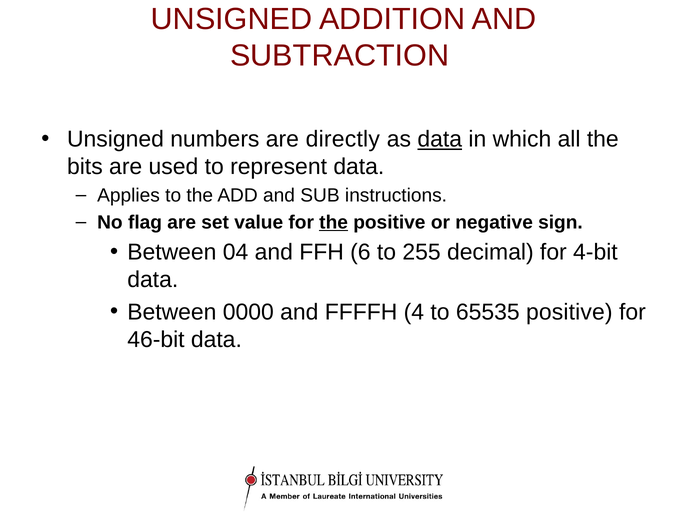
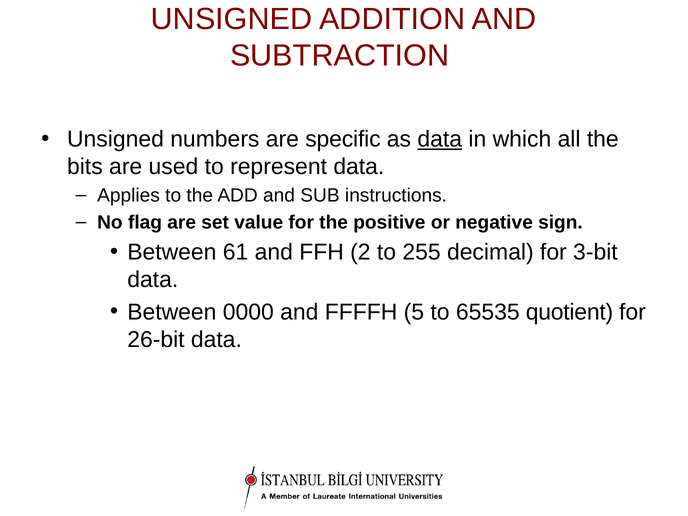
directly: directly -> specific (343, 139)
the underline: present -> none (334, 222)
04: 04 -> 61 (236, 252)
6: 6 -> 2 (360, 252)
4-bit: 4-bit -> 3-bit (595, 252)
4: 4 -> 5 (414, 312)
65535 positive: positive -> quotient (569, 312)
46-bit: 46-bit -> 26-bit (156, 339)
